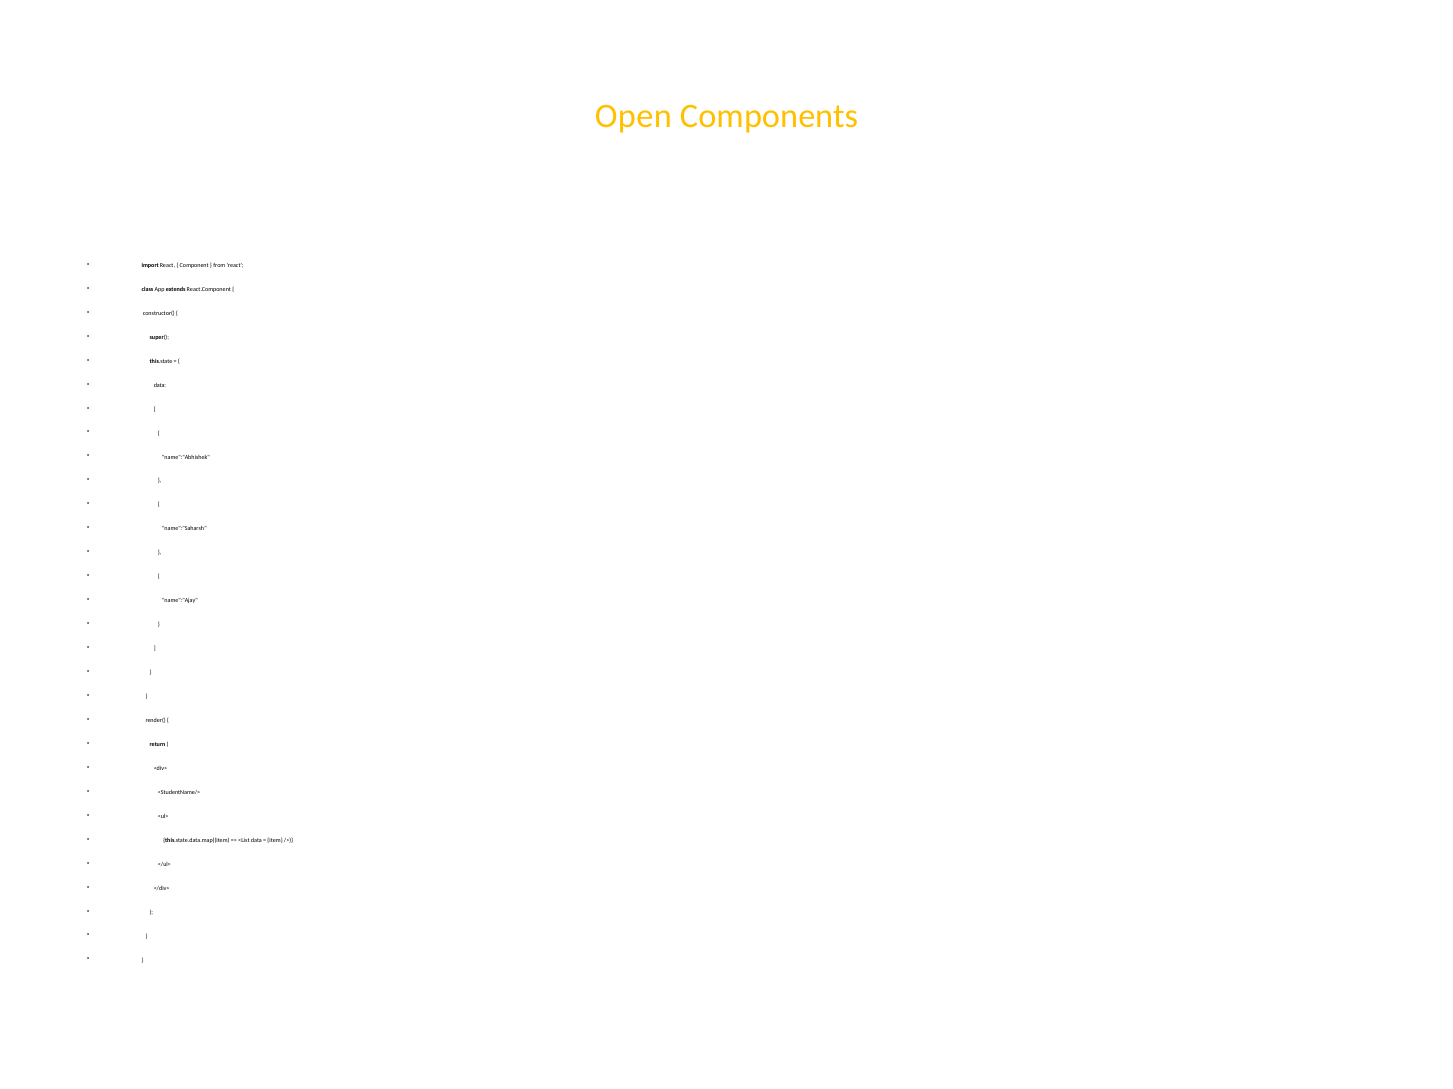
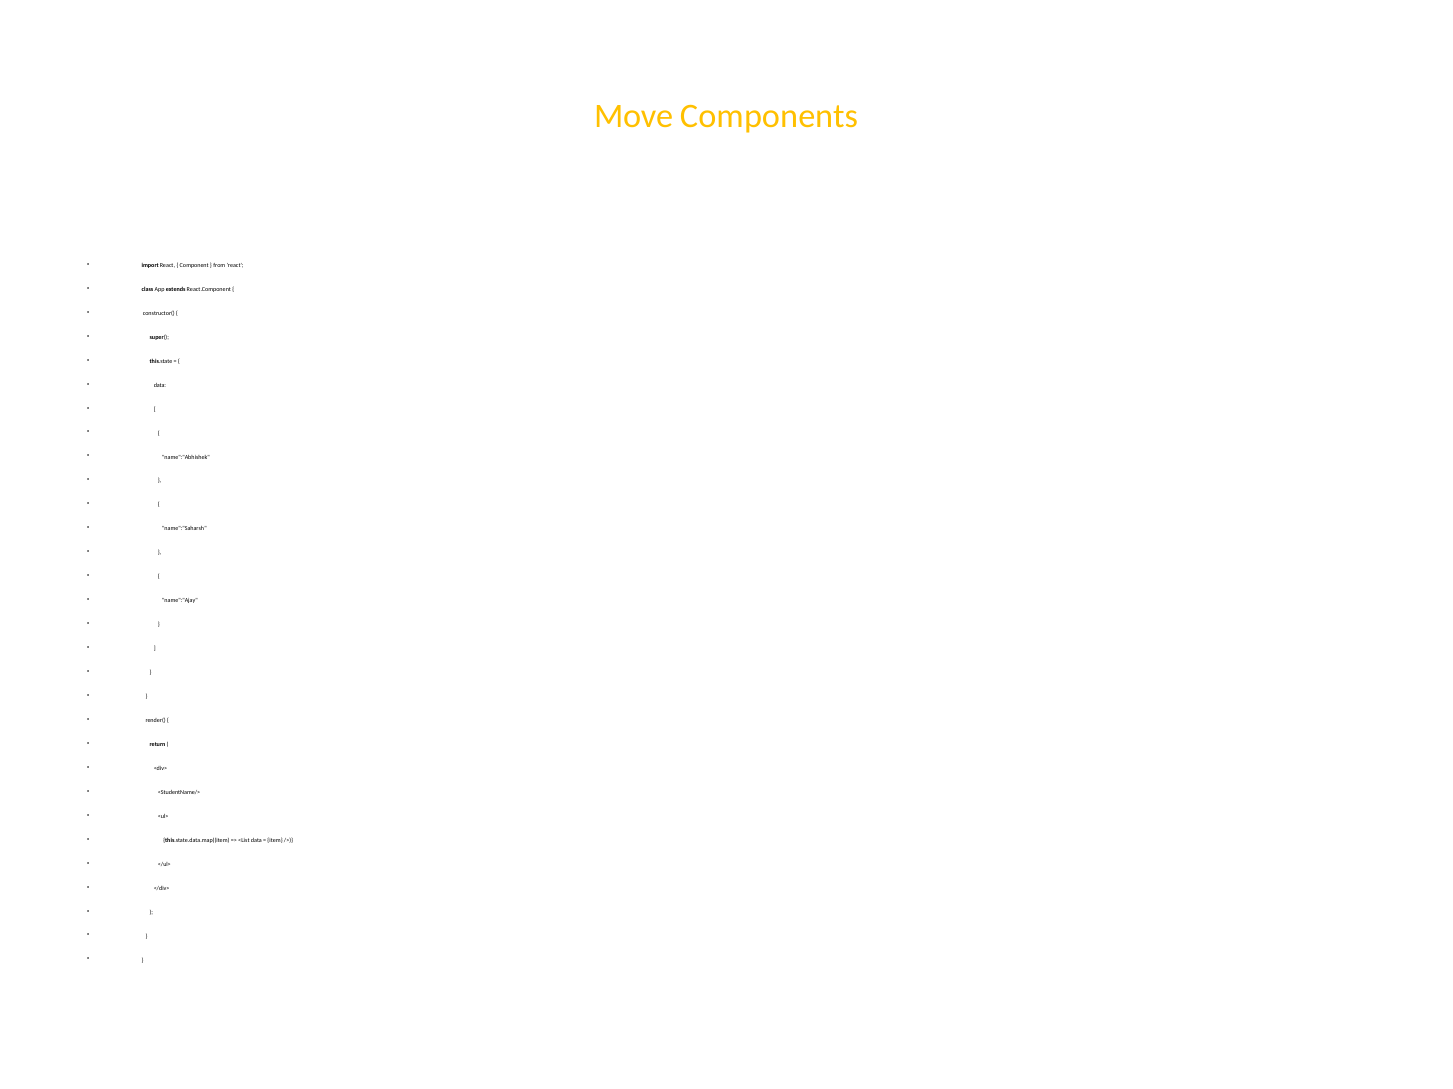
Open: Open -> Move (634, 116)
